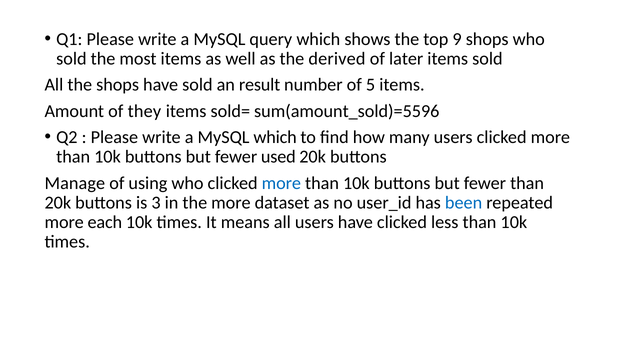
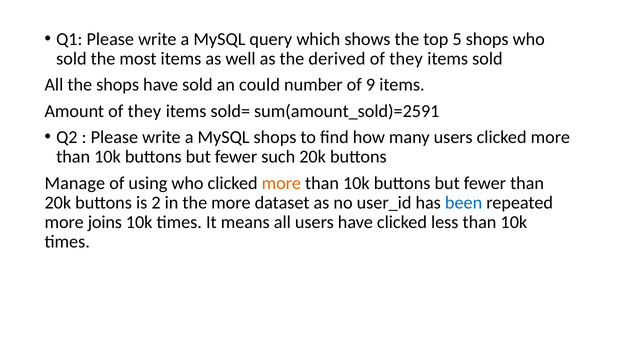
9: 9 -> 5 (457, 39)
later: later -> they (406, 59)
result: result -> could (259, 85)
5: 5 -> 9 (371, 85)
sum(amount_sold)=5596: sum(amount_sold)=5596 -> sum(amount_sold)=2591 (347, 111)
MySQL which: which -> shops (275, 137)
used: used -> such (278, 157)
more colour: blue -> orange (281, 183)
3: 3 -> 2 (156, 203)
each: each -> joins (105, 222)
